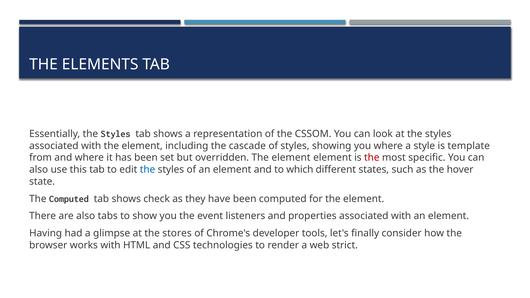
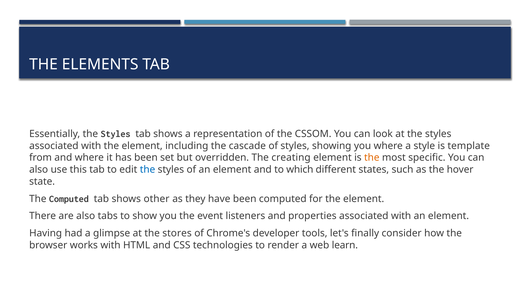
overridden The element: element -> creating (291, 158)
the colour: red -> orange (372, 158)
check: check -> other (157, 199)
strict: strict -> learn (345, 245)
